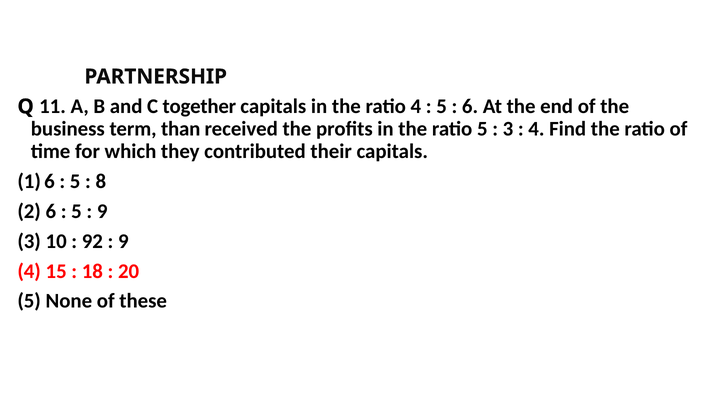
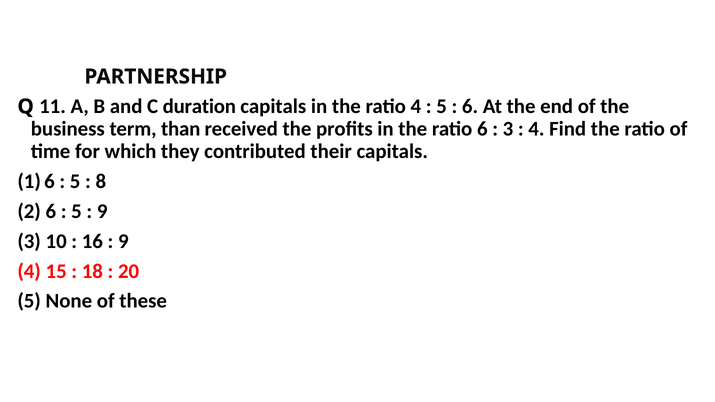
together: together -> duration (199, 107)
ratio 5: 5 -> 6 (482, 129)
92: 92 -> 16 (92, 241)
